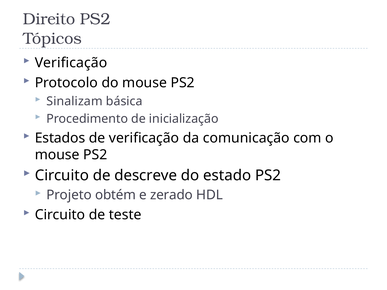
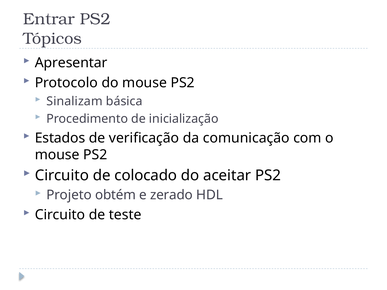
Direito: Direito -> Entrar (49, 19)
Verificação: Verificação -> Apresentar (71, 63)
descreve: descreve -> colocado (146, 176)
estado: estado -> aceitar (227, 176)
